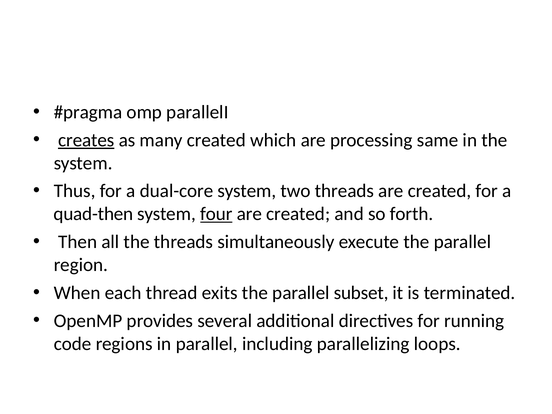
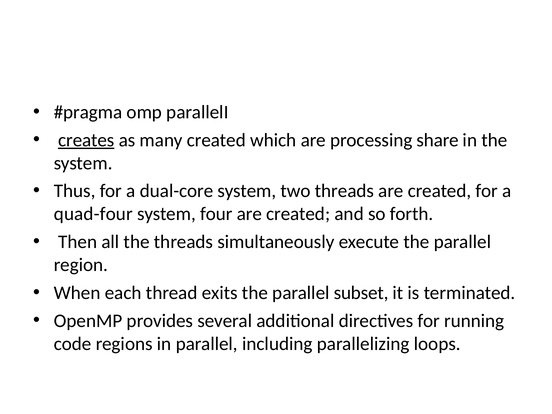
same: same -> share (438, 140)
quad-then: quad-then -> quad-four (93, 214)
four underline: present -> none (216, 214)
